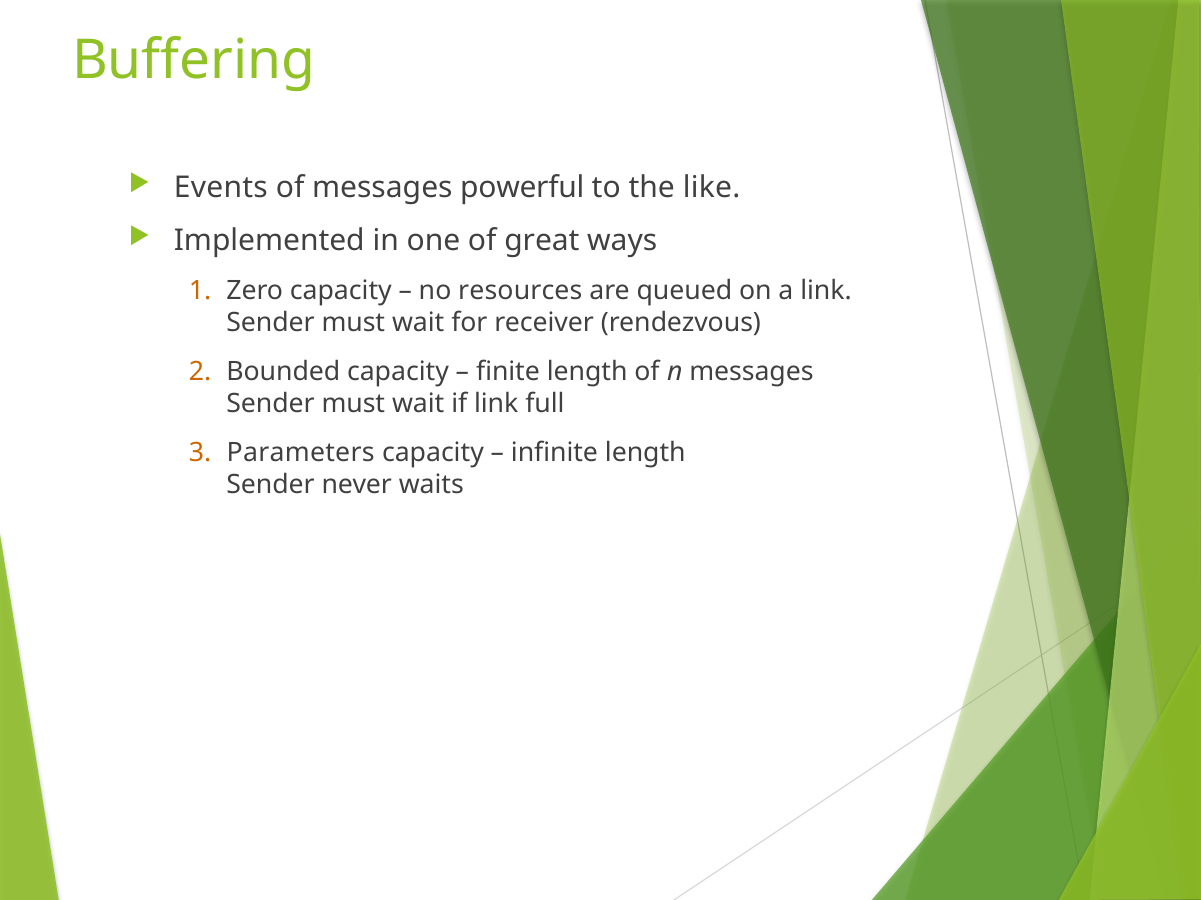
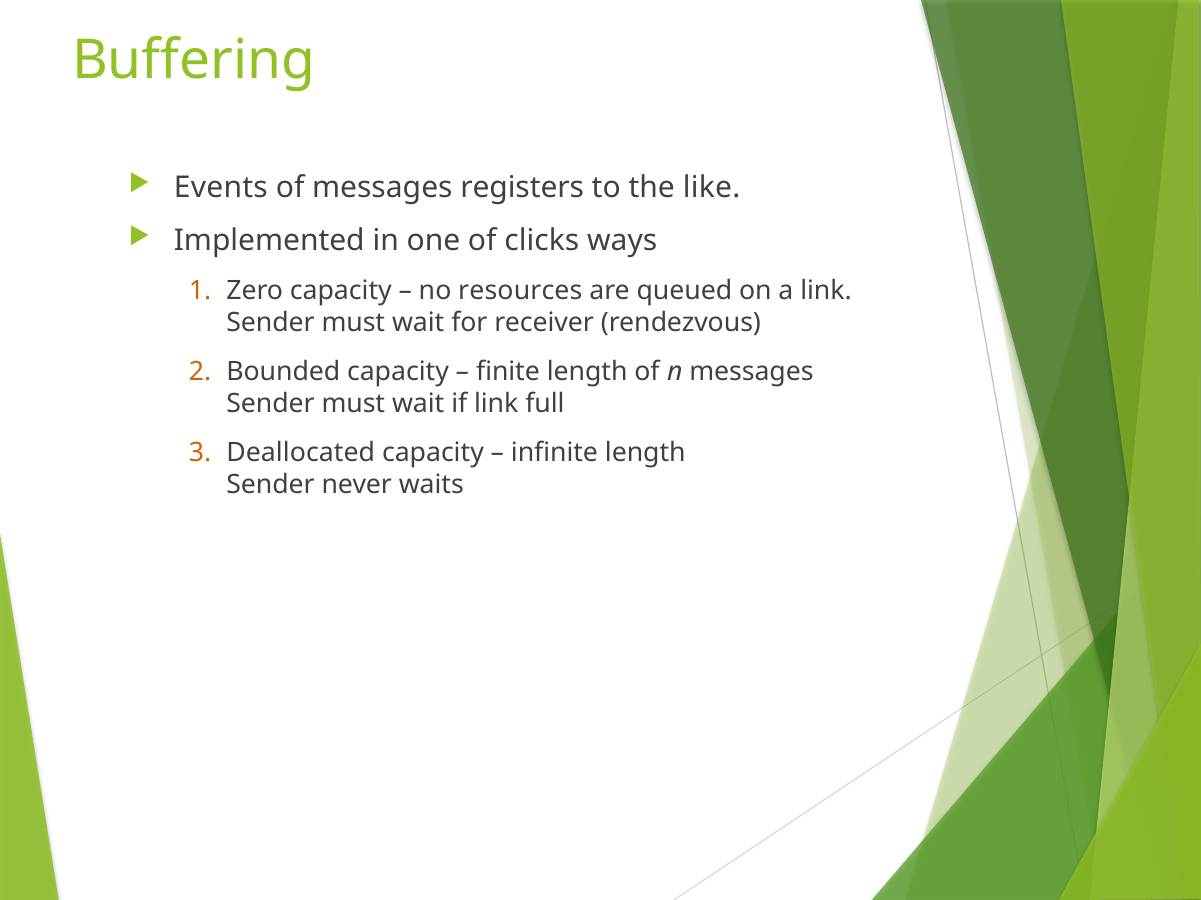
powerful: powerful -> registers (522, 188)
great: great -> clicks (542, 241)
Parameters: Parameters -> Deallocated (301, 453)
